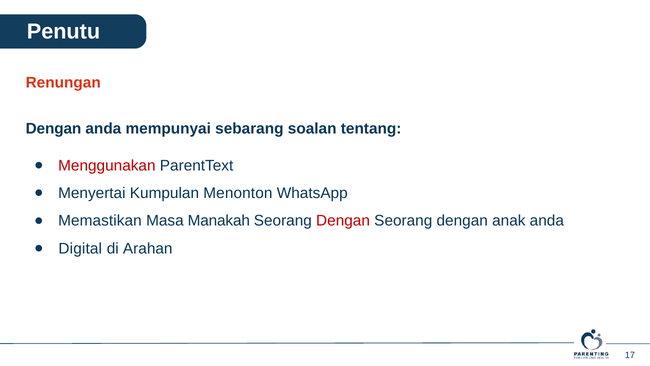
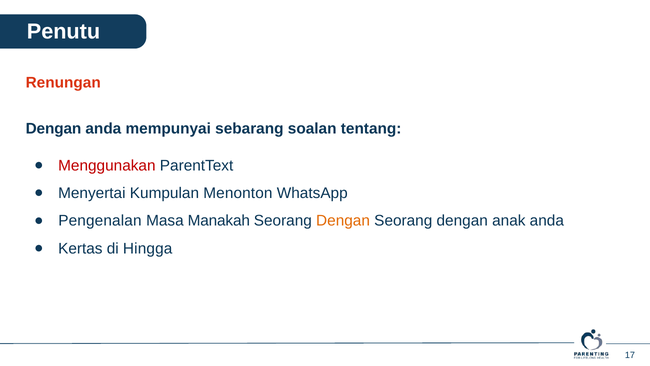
Memastikan: Memastikan -> Pengenalan (100, 221)
Dengan colour: red -> orange (343, 221)
Digital: Digital -> Kertas (80, 248)
Arahan: Arahan -> Hingga (148, 248)
